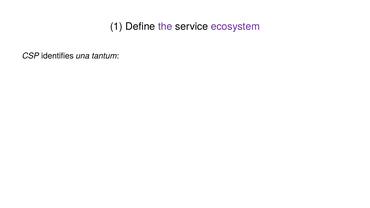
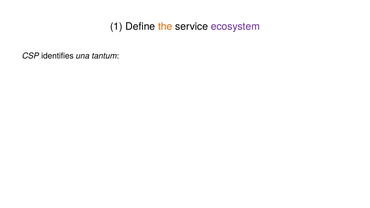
the colour: purple -> orange (165, 26)
